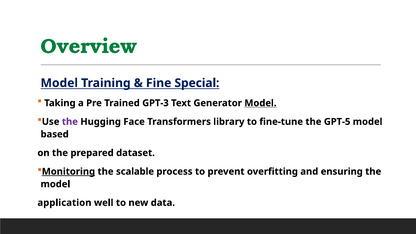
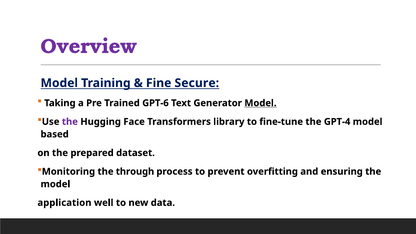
Overview colour: green -> purple (89, 47)
Special: Special -> Secure (197, 83)
GPT-3: GPT-3 -> GPT-6 (155, 103)
GPT-5: GPT-5 -> GPT-4 (337, 122)
Monitoring underline: present -> none (68, 172)
scalable: scalable -> through (135, 172)
